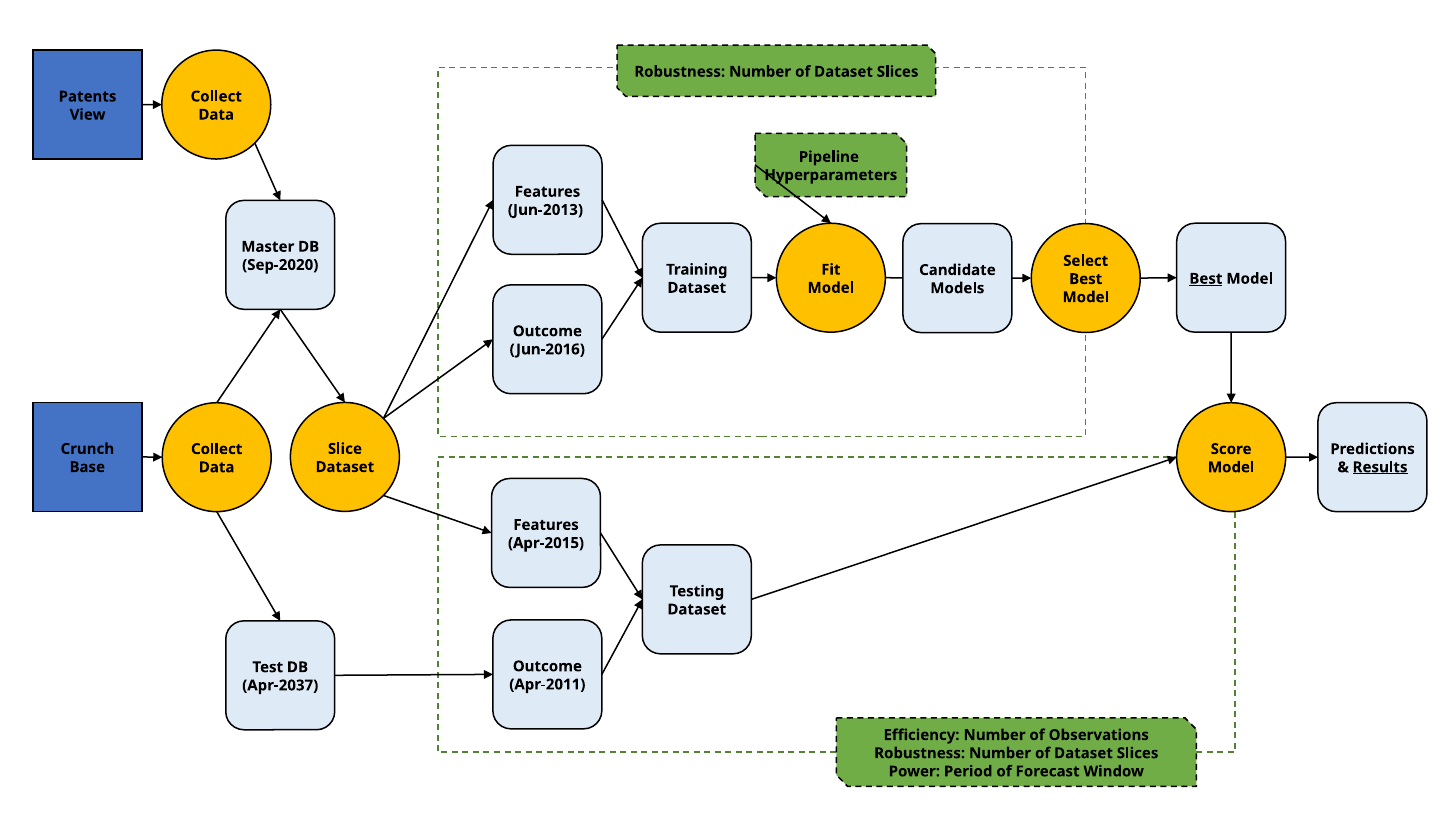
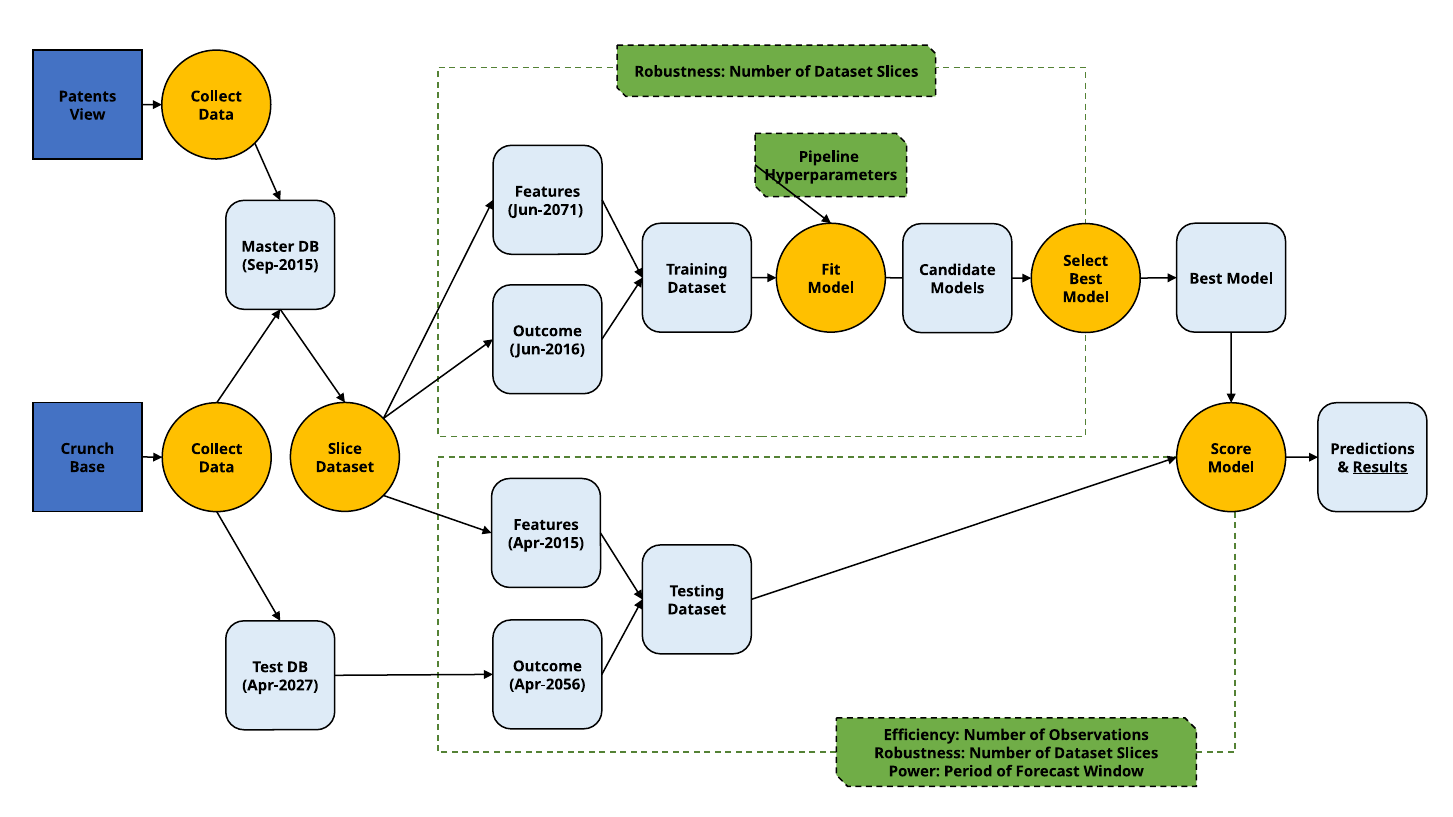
Jun-2013: Jun-2013 -> Jun-2071 (545, 210)
Sep-2020: Sep-2020 -> Sep-2015 (280, 265)
Best underline: present -> none (1206, 279)
Apr-2011: Apr-2011 -> Apr-2056 (547, 685)
Apr-2037: Apr-2037 -> Apr-2027 (280, 686)
